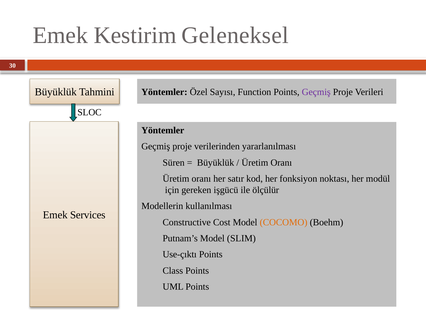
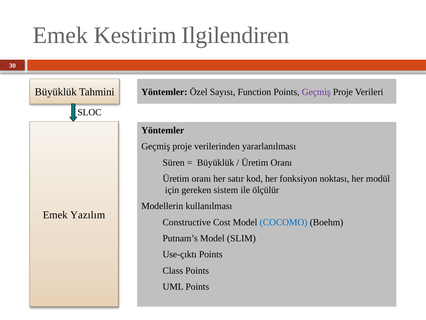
Geleneksel: Geleneksel -> Ilgilendiren (235, 35)
işgücü: işgücü -> sistem (226, 190)
Emek Services: Services -> Yazılım (88, 215)
COCOMO colour: orange -> blue (284, 222)
